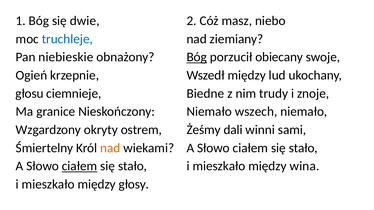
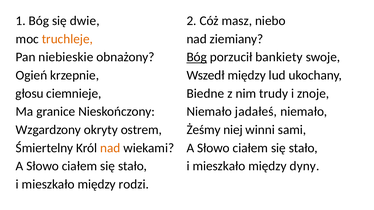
truchleje colour: blue -> orange (67, 39)
obiecany: obiecany -> bankiety (279, 57)
wszech: wszech -> jadałeś (256, 112)
dali: dali -> niej (233, 130)
ciałem underline: present -> none (80, 166)
wina: wina -> dyny (305, 166)
głosy: głosy -> rodzi (134, 185)
